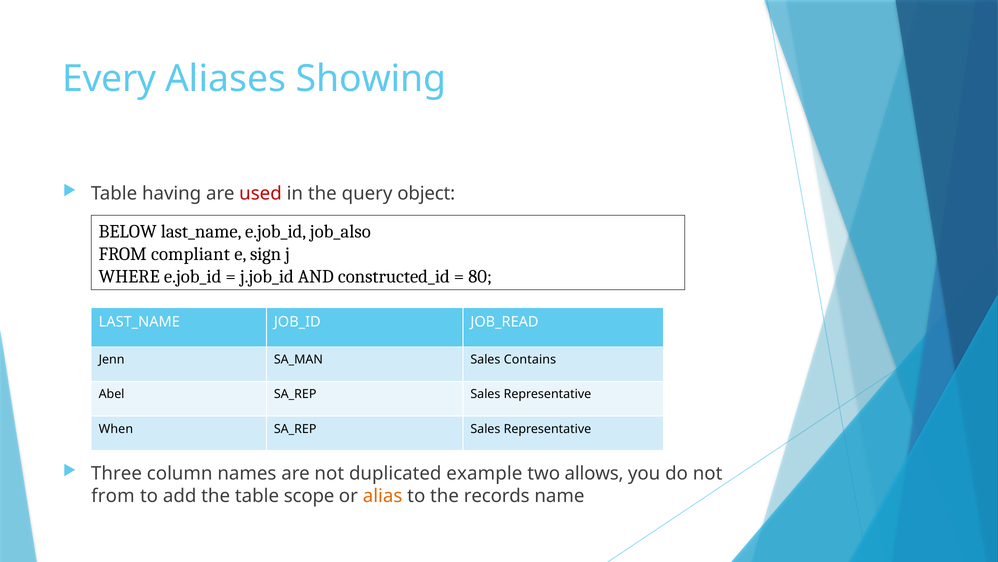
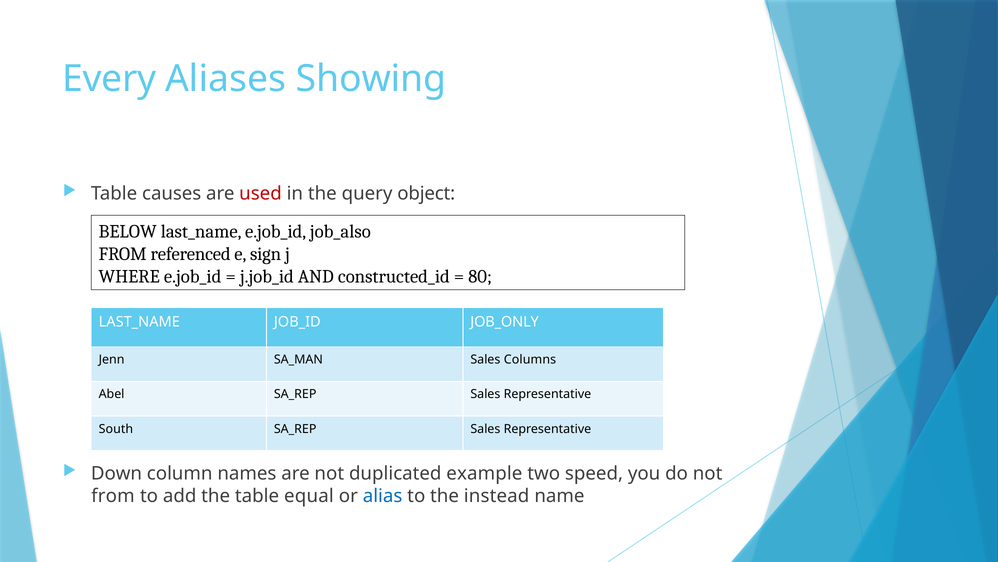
having: having -> causes (172, 193)
compliant: compliant -> referenced (191, 254)
JOB_READ: JOB_READ -> JOB_ONLY (505, 322)
Contains: Contains -> Columns (530, 359)
When: When -> South (116, 429)
Three: Three -> Down (117, 473)
allows: allows -> speed (594, 473)
scope: scope -> equal (309, 495)
alias colour: orange -> blue (383, 495)
records: records -> instead (497, 495)
